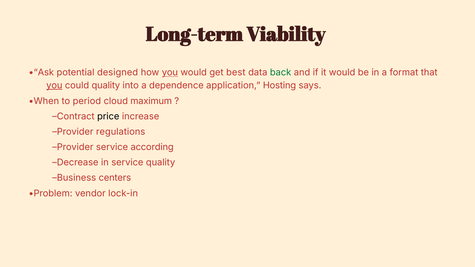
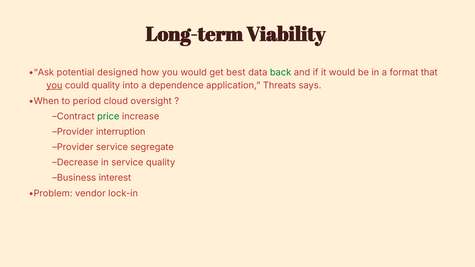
you underline: present -> none (170, 73)
Hosting: Hosting -> Threats (279, 85)
maximum: maximum -> oversight (151, 101)
price colour: black -> green (108, 116)
regulations: regulations -> interruption (121, 132)
according: according -> segregate (152, 147)
centers: centers -> interest (115, 178)
